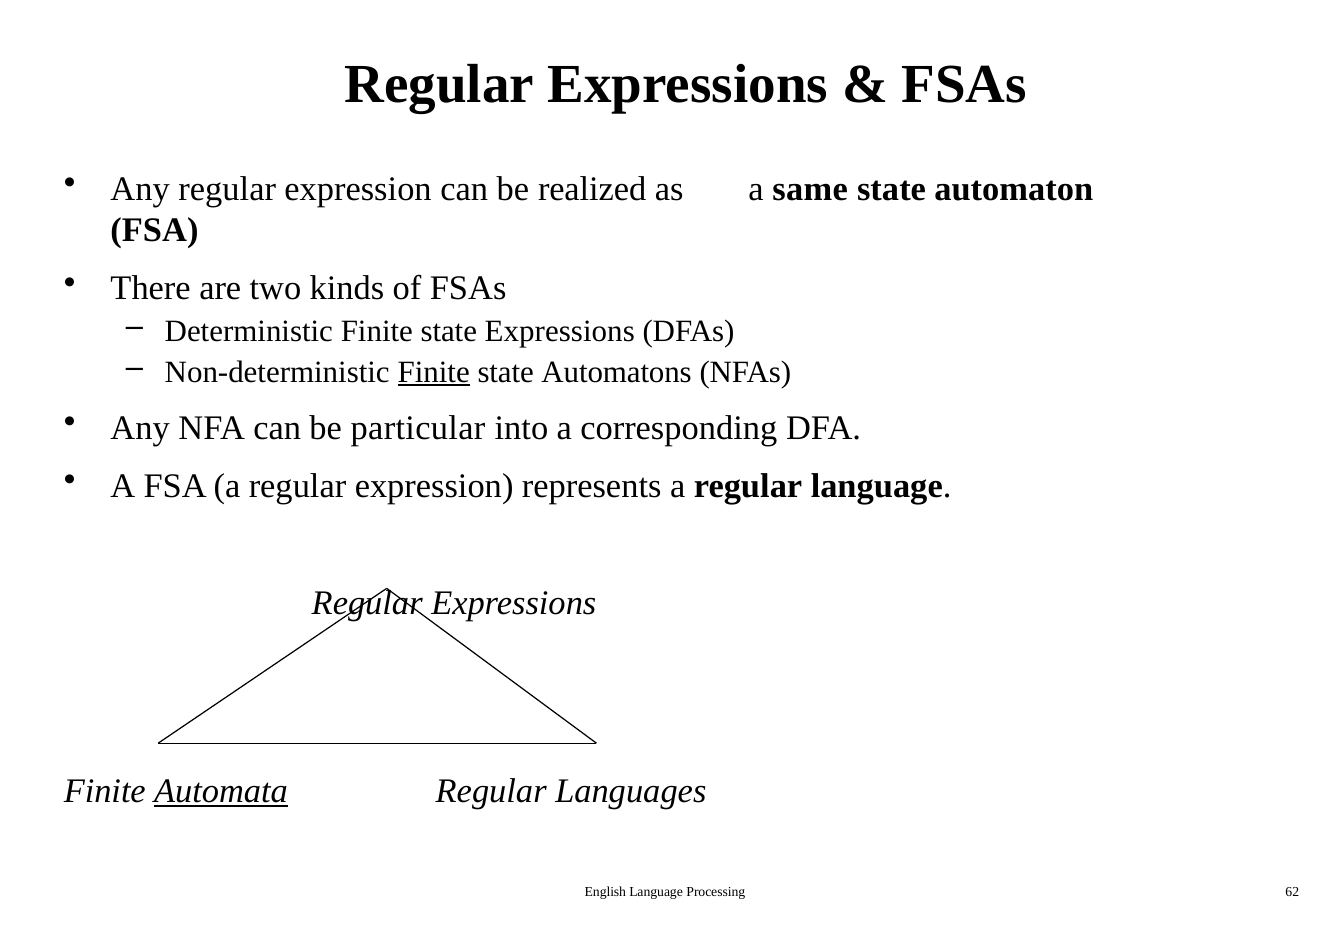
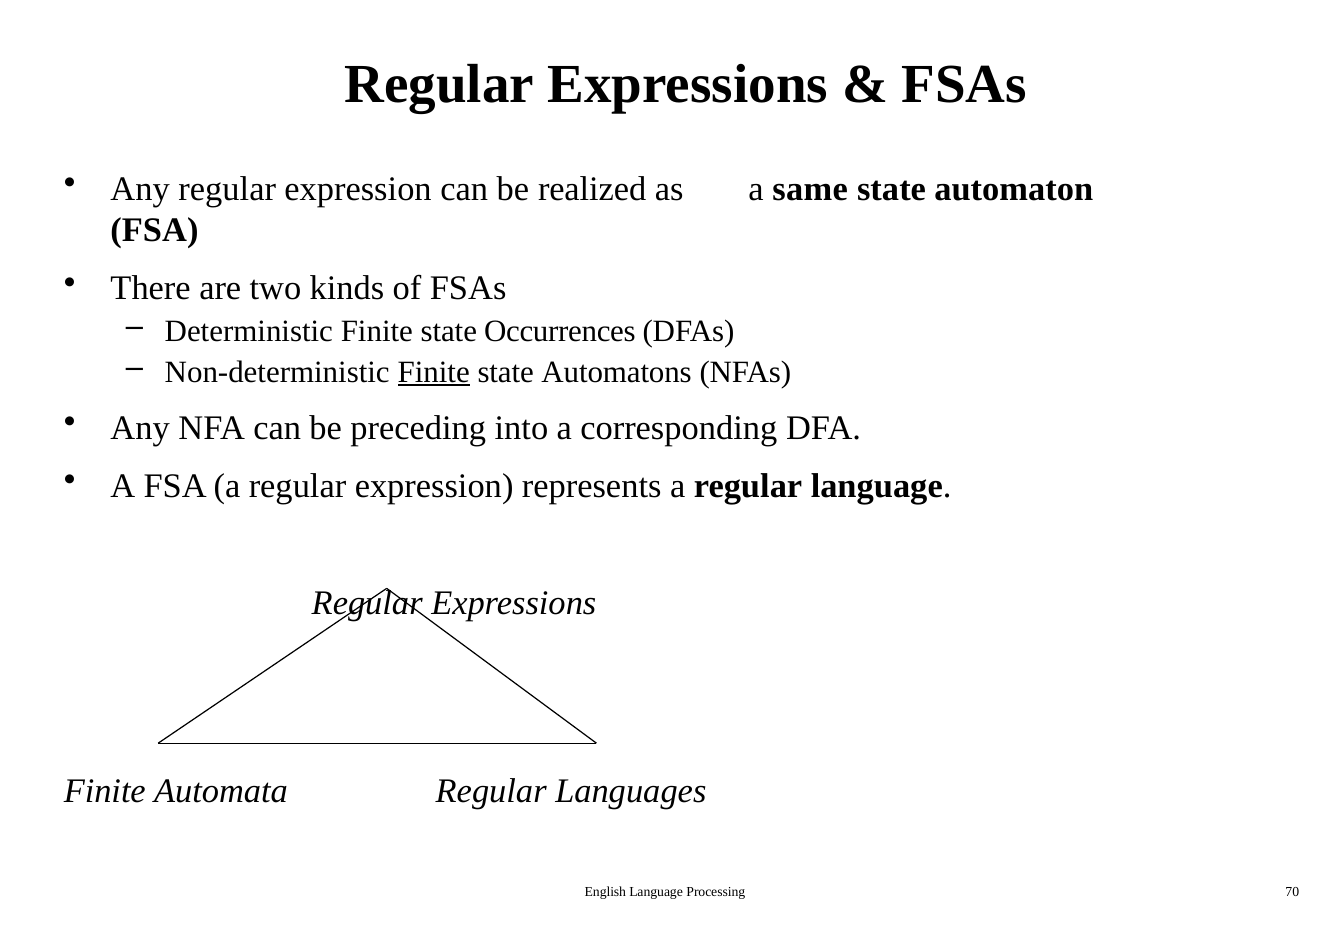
state Expressions: Expressions -> Occurrences (560, 331)
particular: particular -> preceding (418, 428)
Automata underline: present -> none (221, 791)
62: 62 -> 70 (1292, 892)
